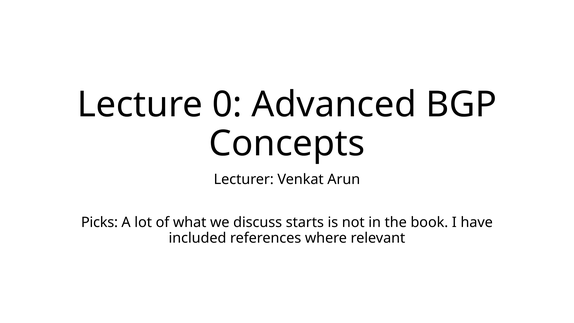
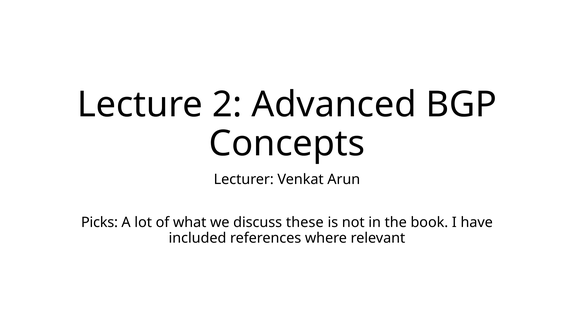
0: 0 -> 2 (227, 105)
starts: starts -> these (305, 222)
